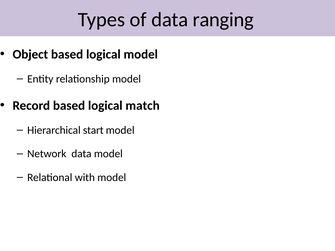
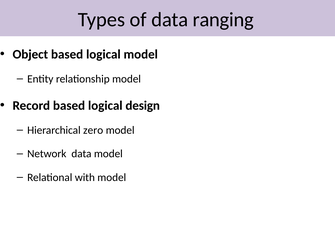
match: match -> design (143, 106)
start: start -> zero (93, 130)
